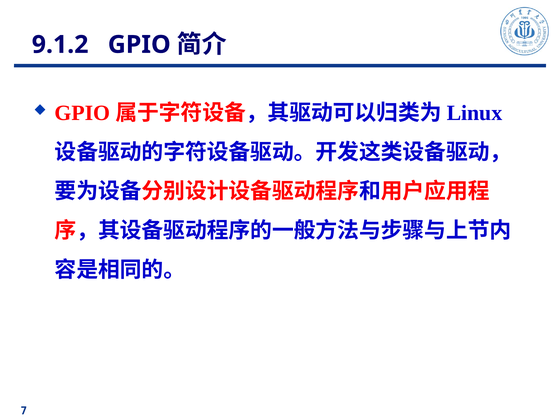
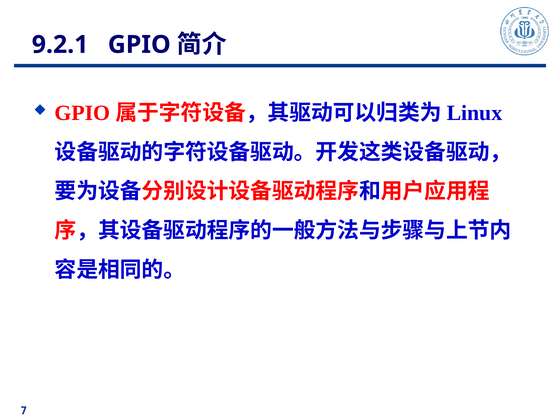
9.1.2: 9.1.2 -> 9.2.1 (60, 45)
